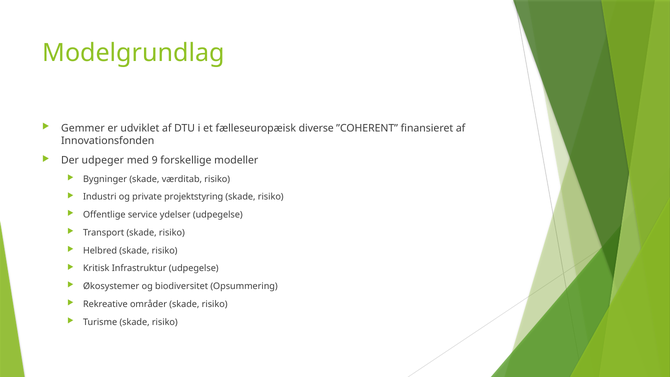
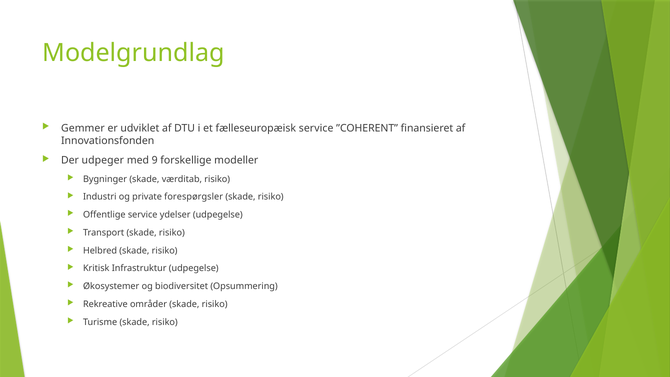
fælleseuropæisk diverse: diverse -> service (316, 128)
projektstyring: projektstyring -> forespørgsler (194, 197)
